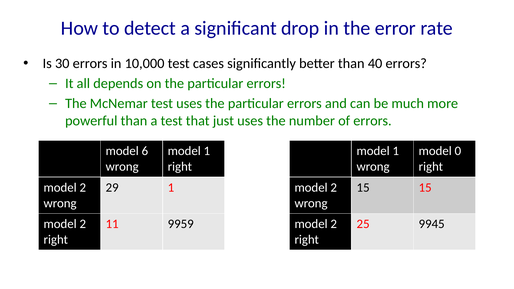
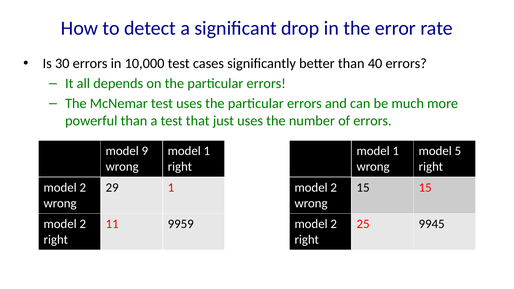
6: 6 -> 9 (145, 151)
0: 0 -> 5 (458, 151)
